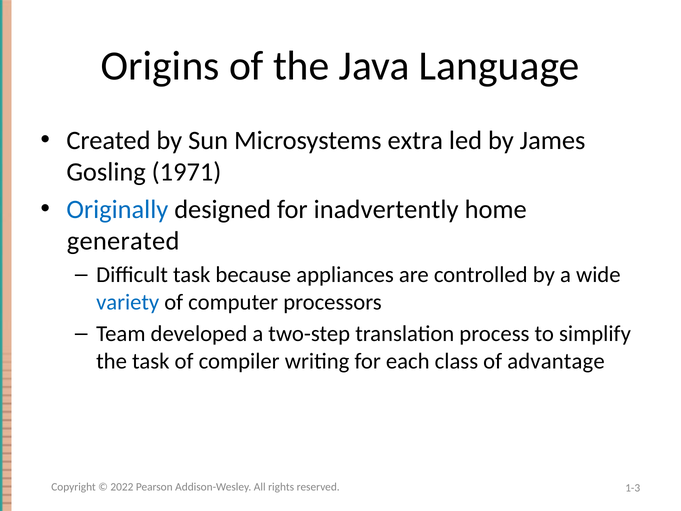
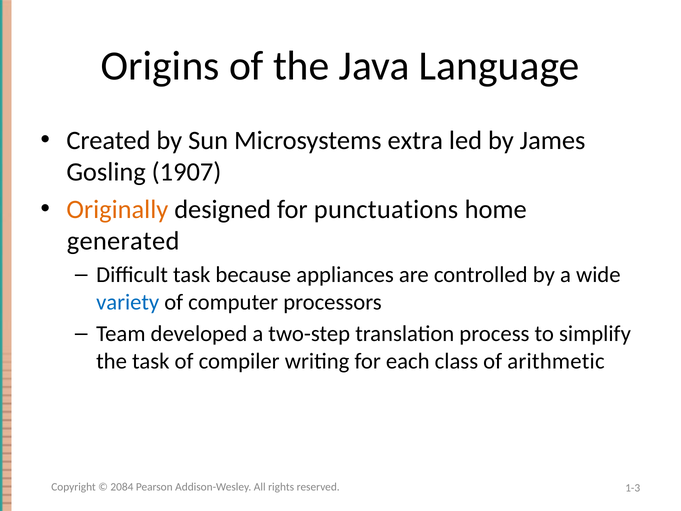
1971: 1971 -> 1907 (187, 172)
Originally colour: blue -> orange (117, 209)
inadvertently: inadvertently -> punctuations (386, 209)
advantage: advantage -> arithmetic (556, 361)
2022: 2022 -> 2084 (122, 487)
